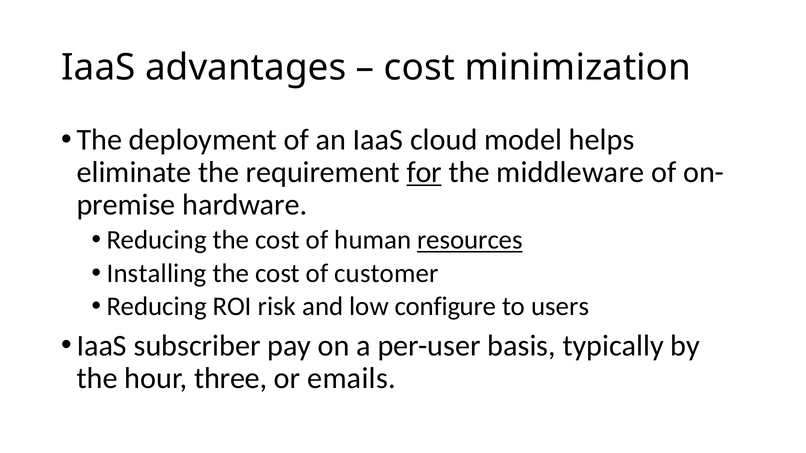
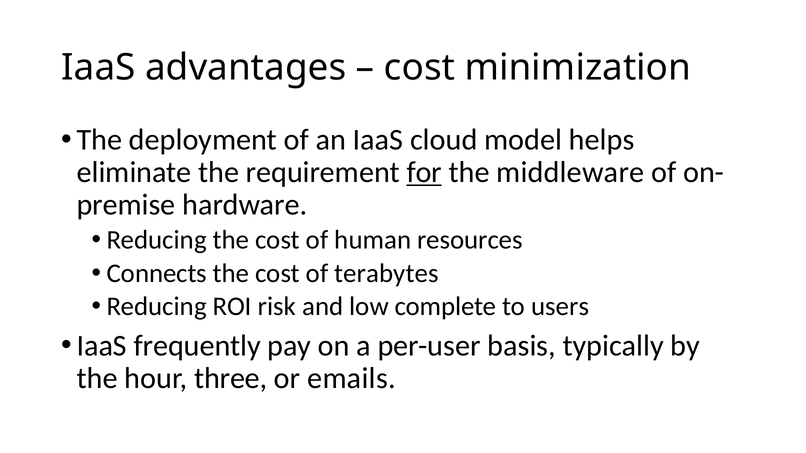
resources underline: present -> none (470, 240)
Installing: Installing -> Connects (157, 273)
customer: customer -> terabytes (387, 273)
configure: configure -> complete (446, 307)
subscriber: subscriber -> frequently (197, 346)
